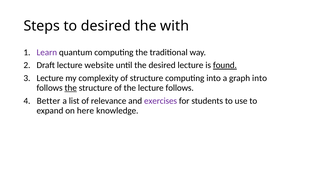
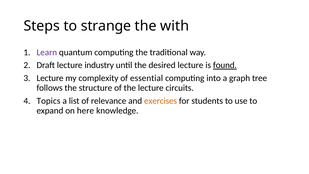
to desired: desired -> strange (106, 26)
website: website -> industry (99, 65)
of structure: structure -> essential (147, 78)
graph into: into -> tree (260, 78)
the underline: present -> none (71, 88)
lecture follows: follows -> circuits (180, 88)
Better: Better -> Topics (49, 101)
exercises colour: purple -> orange (161, 101)
